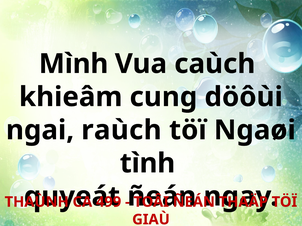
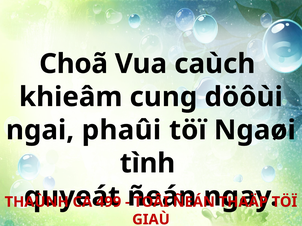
Mình: Mình -> Choã (74, 64)
raùch: raùch -> phaûi (121, 130)
